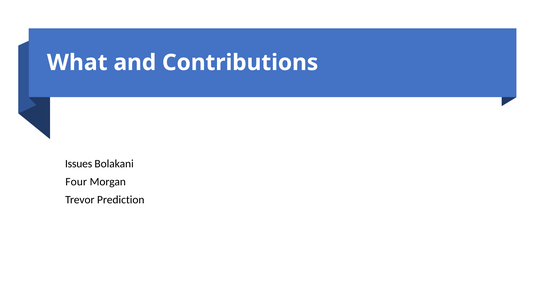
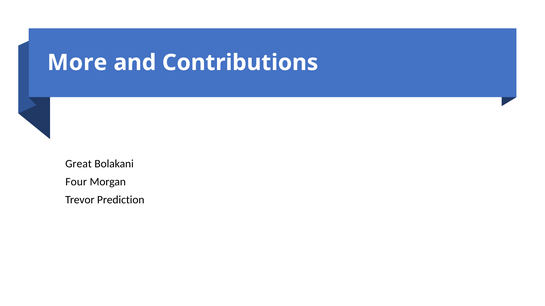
What: What -> More (77, 63)
Issues: Issues -> Great (78, 164)
